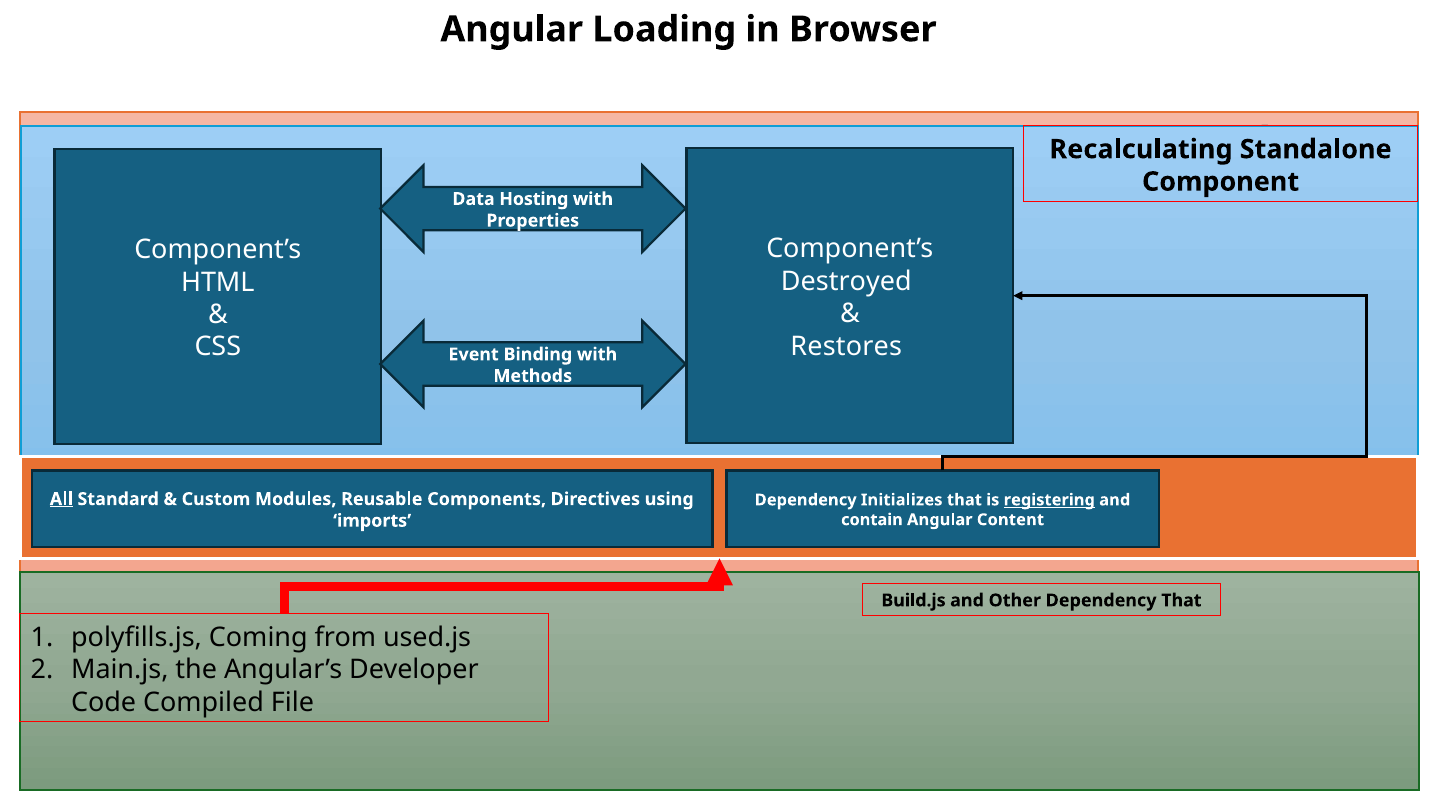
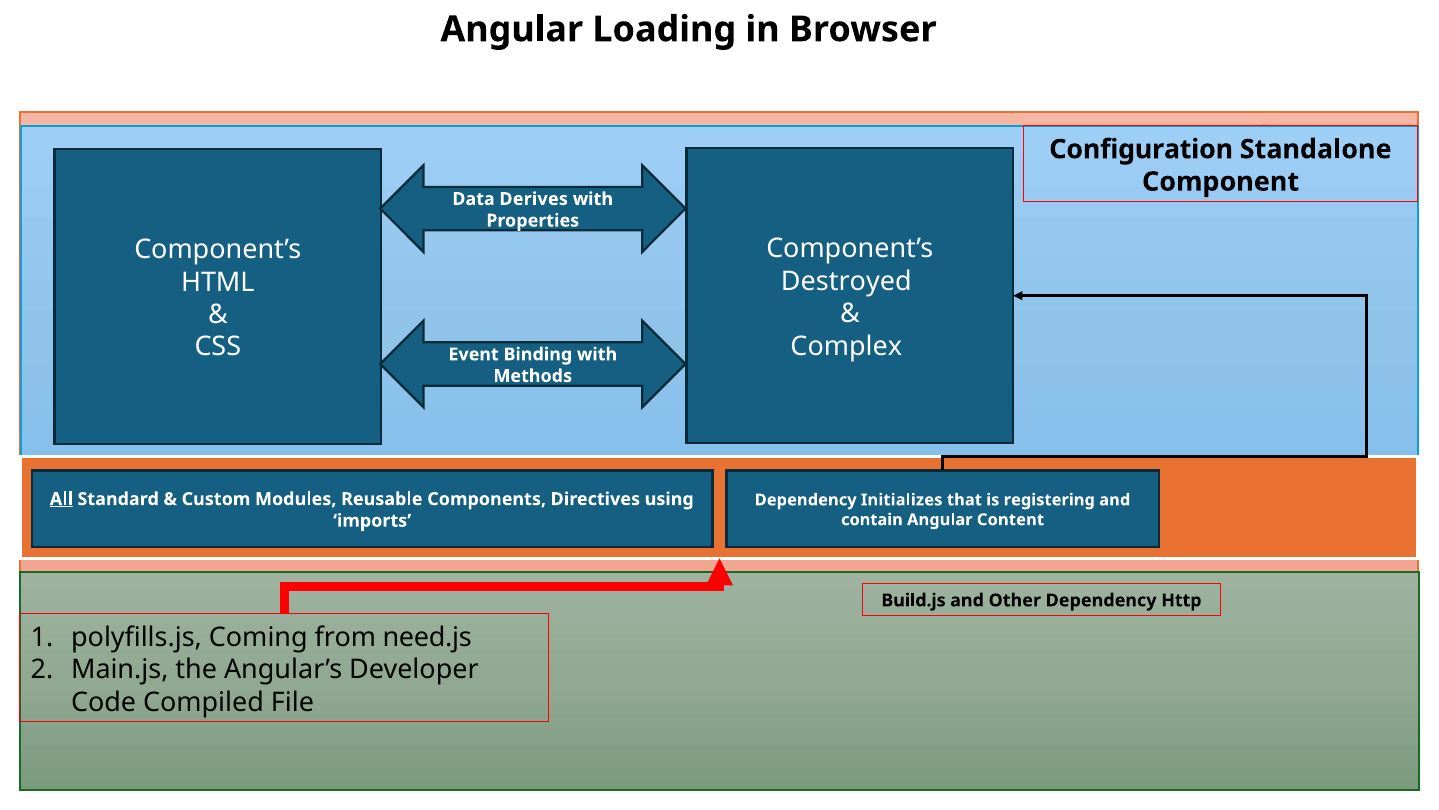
Recalculating: Recalculating -> Configuration (1141, 149)
Hosting: Hosting -> Derives (534, 199)
Restores: Restores -> Complex (846, 346)
registering underline: present -> none (1049, 500)
Dependency That: That -> Http (1181, 600)
used.js: used.js -> need.js (427, 637)
